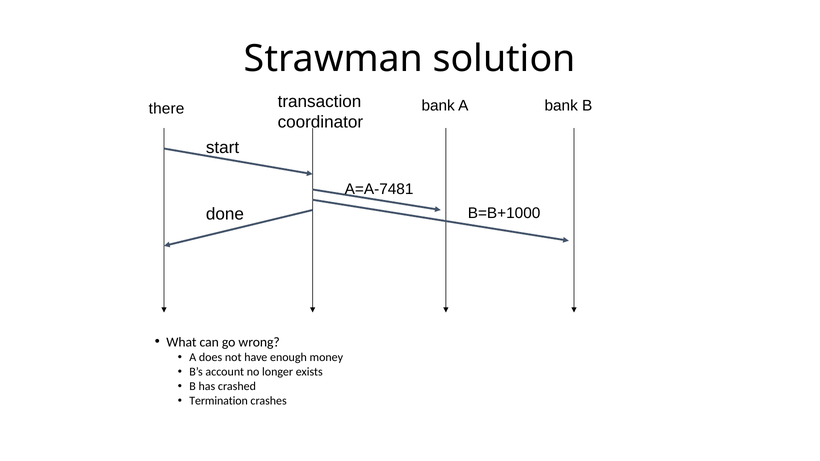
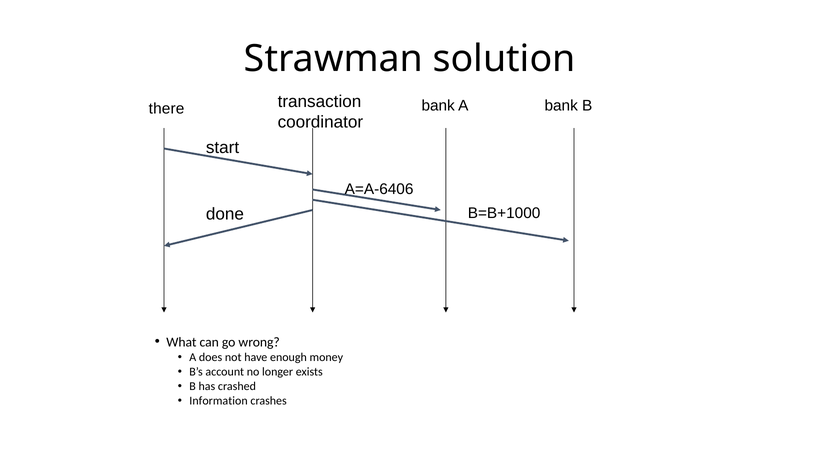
A=A-7481: A=A-7481 -> A=A-6406 (379, 189)
Termination: Termination -> Information (219, 401)
